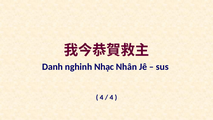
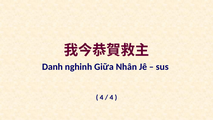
Nhạc: Nhạc -> Giữa (104, 67)
